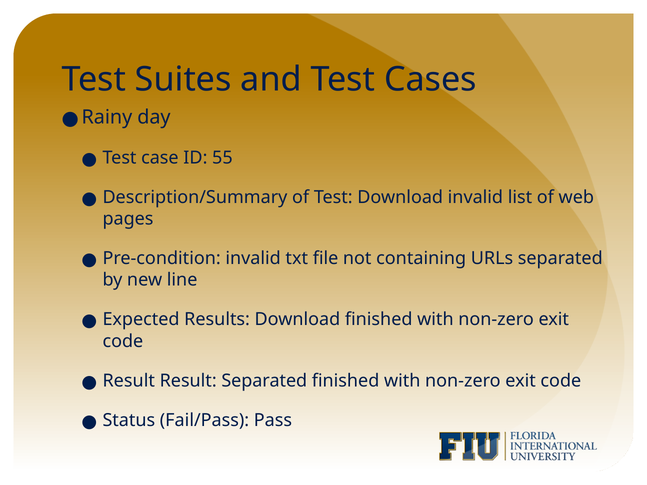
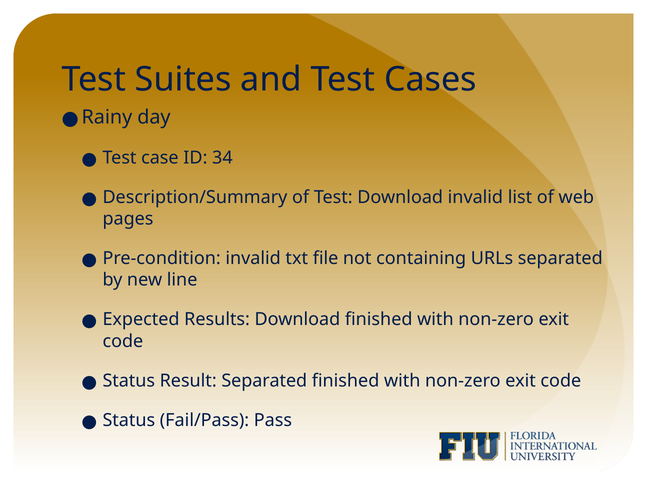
55: 55 -> 34 (222, 158)
Result: Result -> Status (129, 381)
